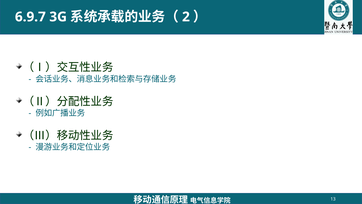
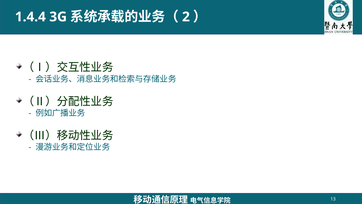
6.9.7: 6.9.7 -> 1.4.4 (30, 17)
